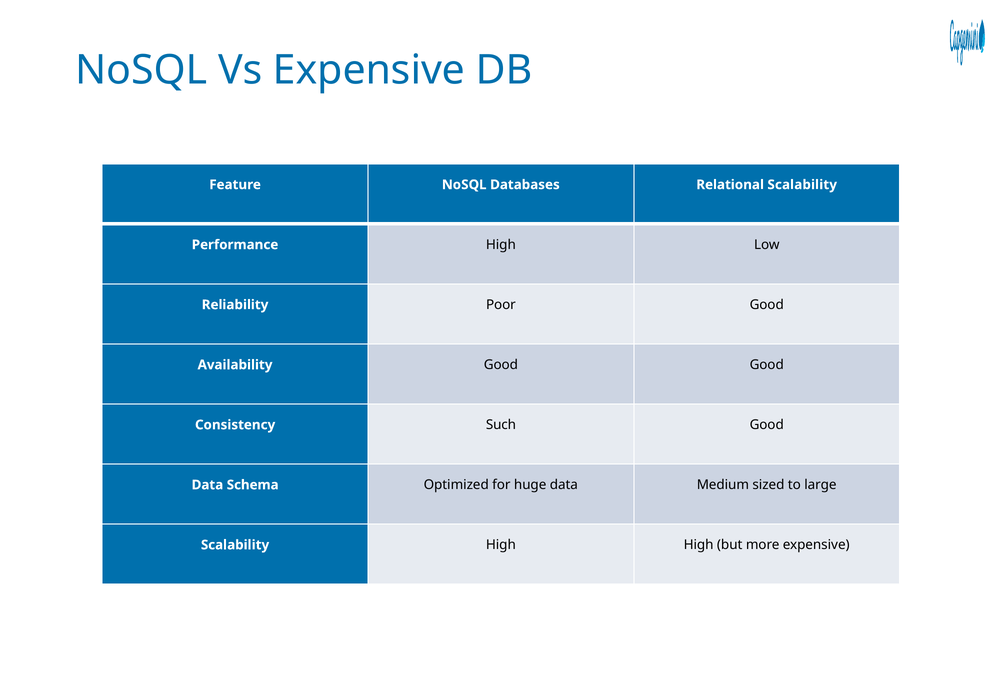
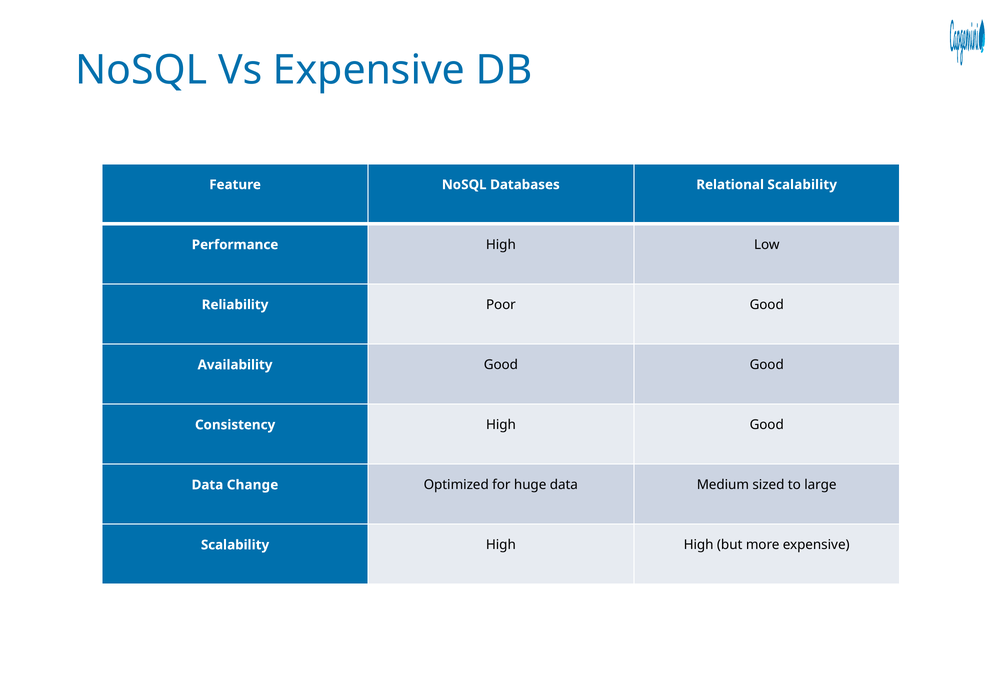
Consistency Such: Such -> High (501, 425)
Schema: Schema -> Change (253, 485)
